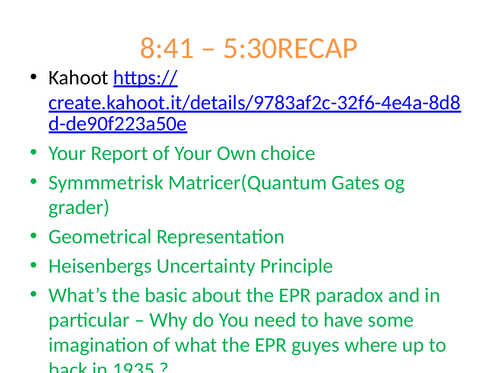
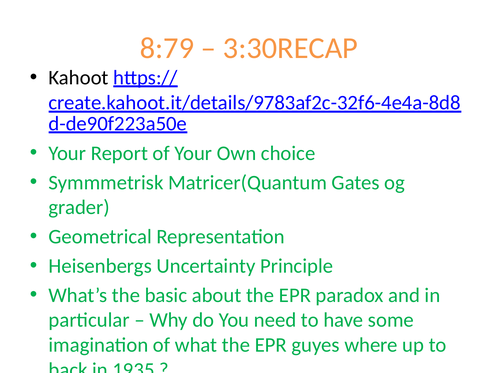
8:41: 8:41 -> 8:79 (167, 48)
5:30RECAP: 5:30RECAP -> 3:30RECAP (290, 48)
